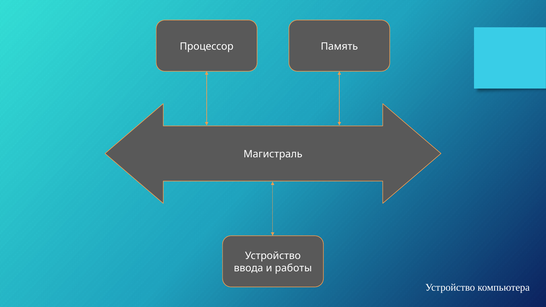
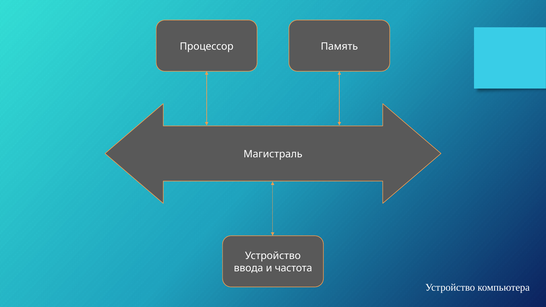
работы: работы -> частота (294, 268)
